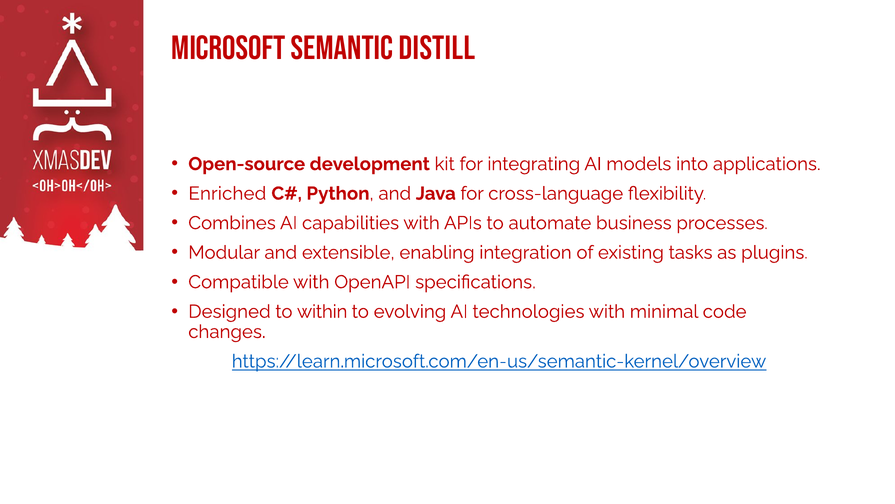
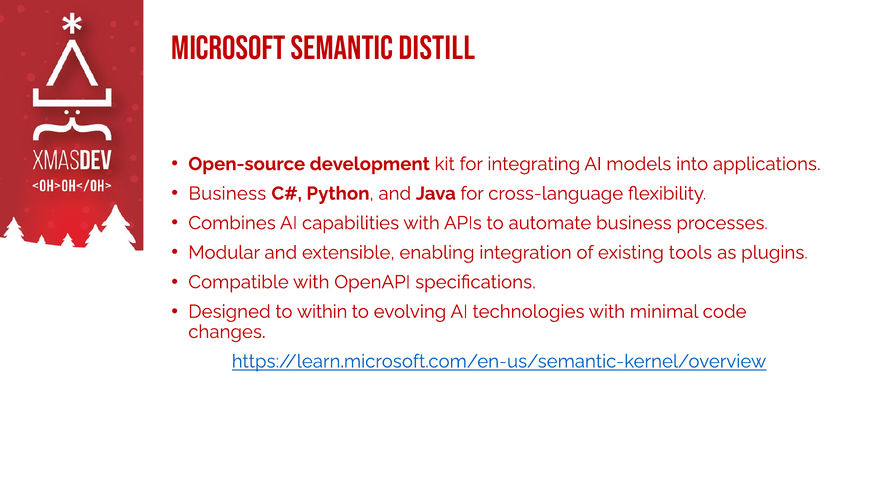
Enriched: Enriched -> Business (227, 193)
tasks: tasks -> tools (690, 252)
